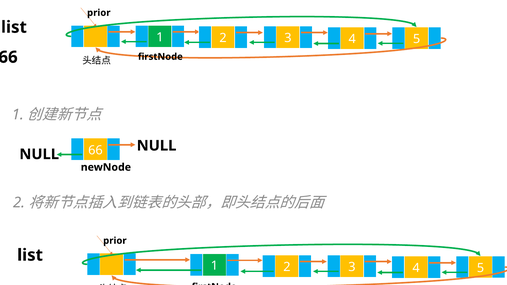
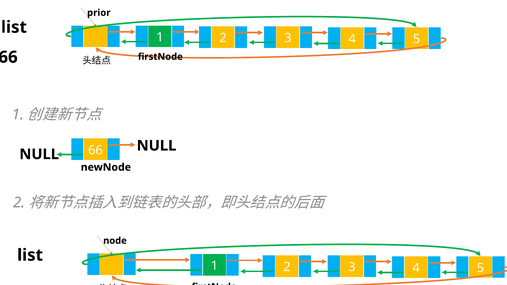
prior: prior -> node (115, 241)
